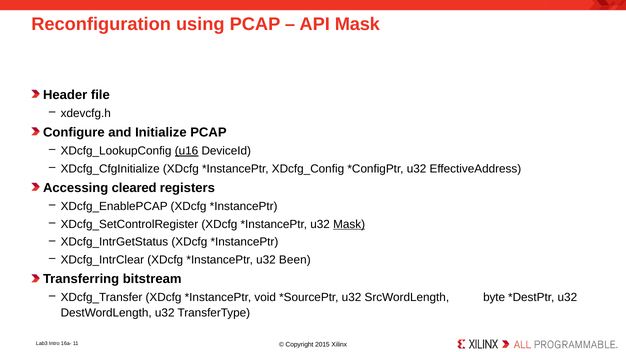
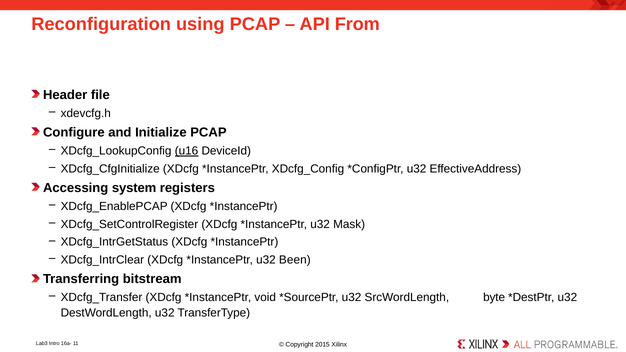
API Mask: Mask -> From (357, 24)
cleared: cleared -> system (134, 188)
Mask underline: present -> none (349, 224)
